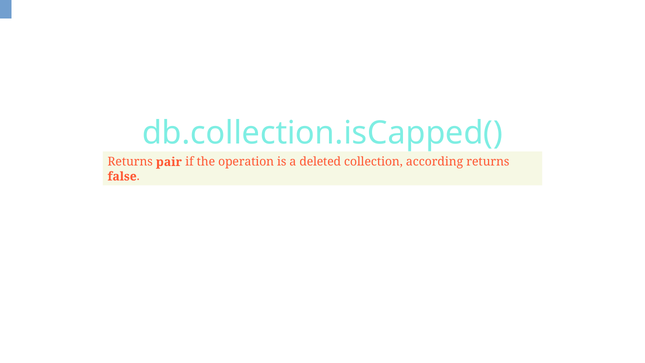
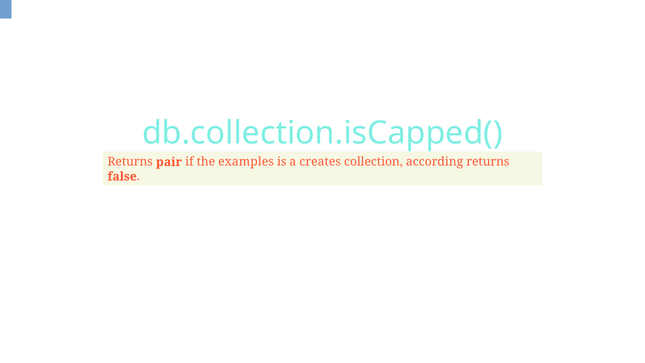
operation: operation -> examples (246, 162)
deleted: deleted -> creates (320, 162)
